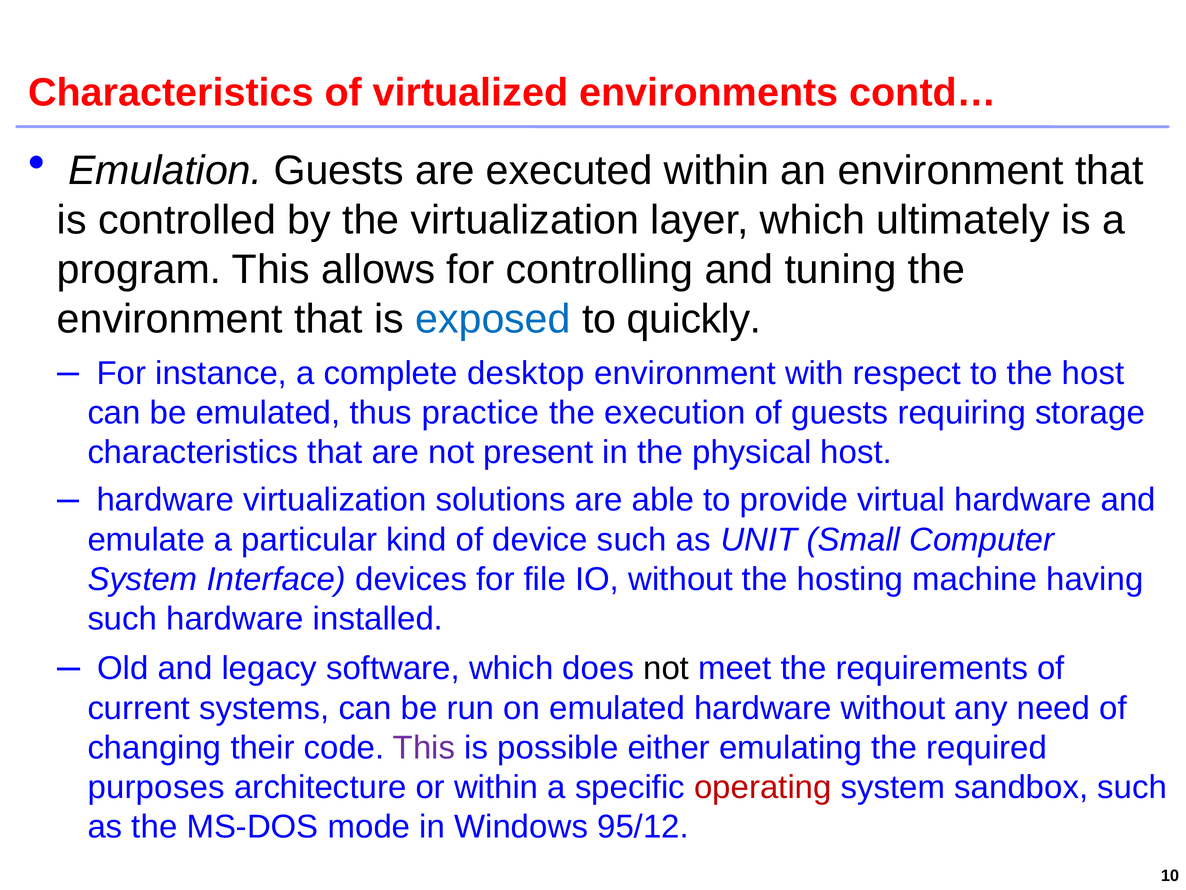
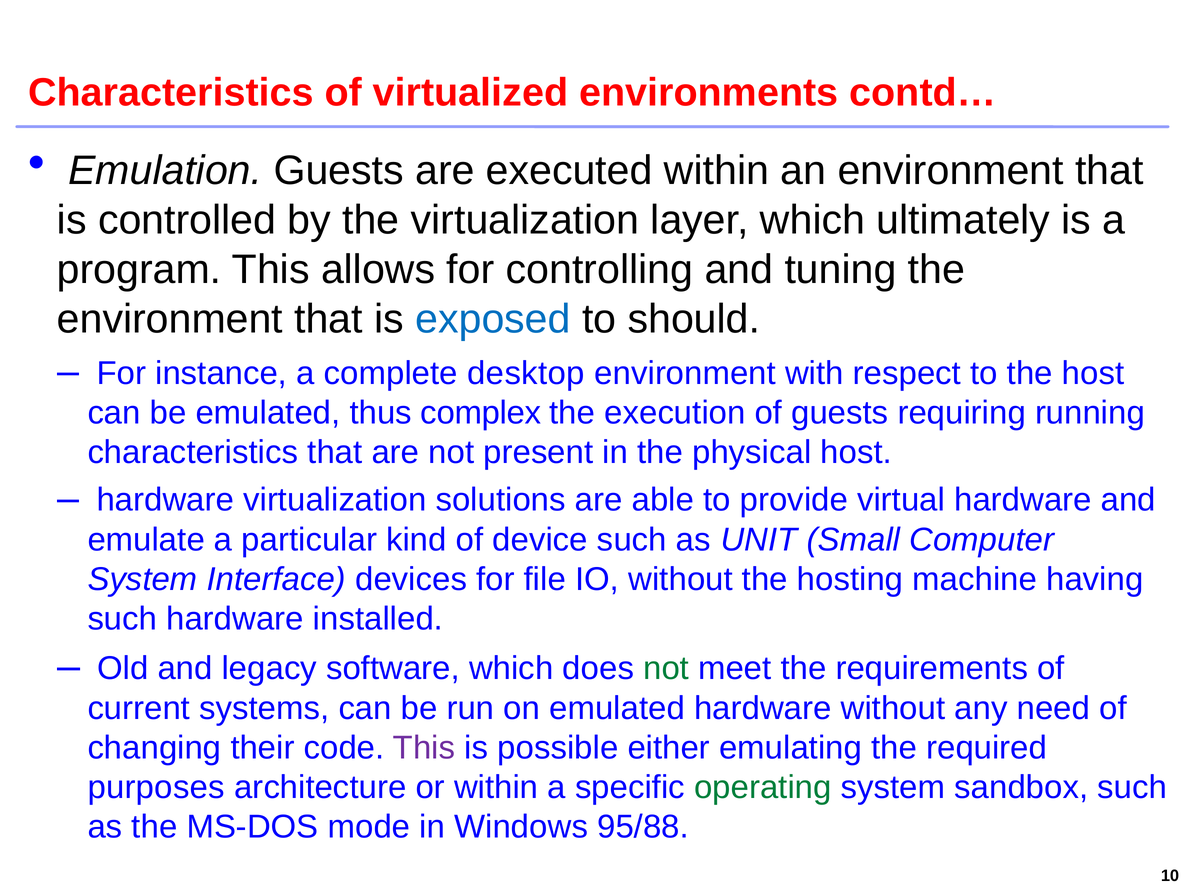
quickly: quickly -> should (694, 319)
practice: practice -> complex (481, 412)
storage: storage -> running (1090, 412)
not colour: black -> green (666, 668)
operating colour: red -> green (763, 787)
95/12: 95/12 -> 95/88 (643, 826)
